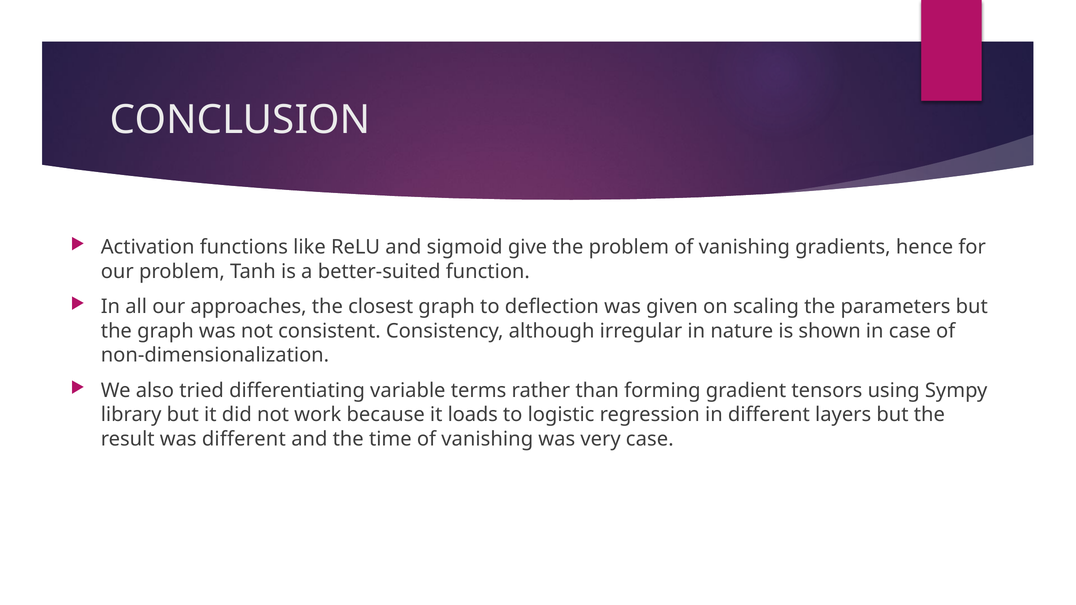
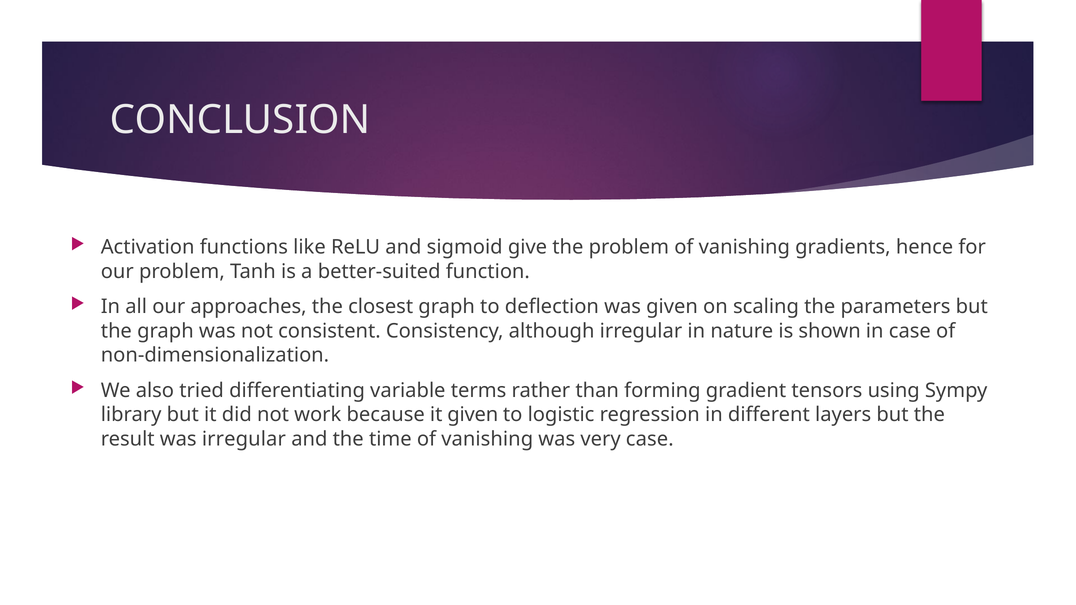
it loads: loads -> given (473, 415)
was different: different -> irregular (244, 439)
